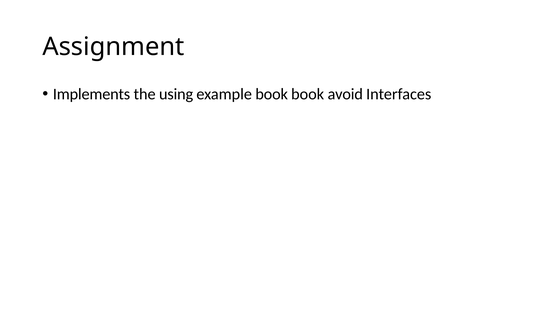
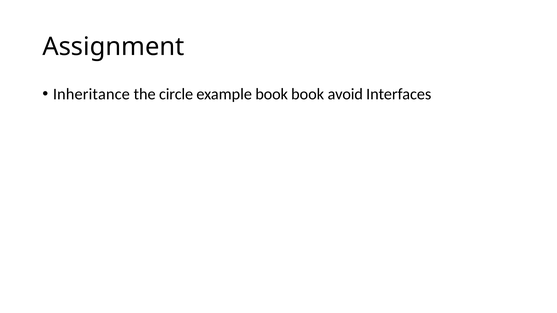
Implements: Implements -> Inheritance (91, 94)
using: using -> circle (176, 94)
